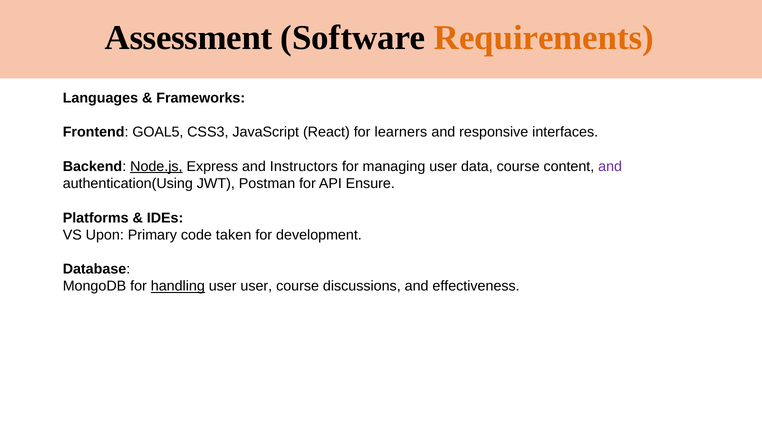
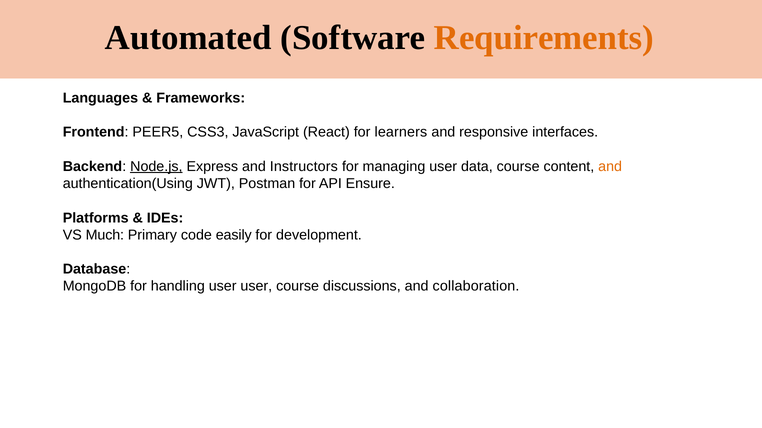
Assessment: Assessment -> Automated (188, 38)
GOAL5: GOAL5 -> PEER5 (158, 132)
and colour: purple -> orange (610, 167)
Upon: Upon -> Much (105, 235)
taken: taken -> easily (234, 235)
handling underline: present -> none (178, 287)
effectiveness: effectiveness -> collaboration (476, 287)
